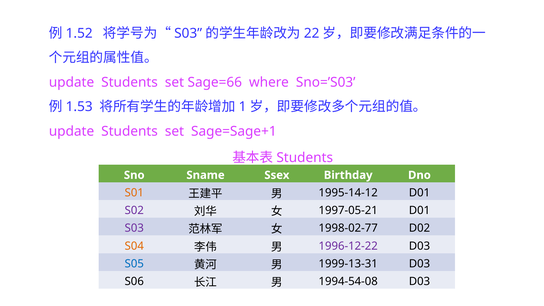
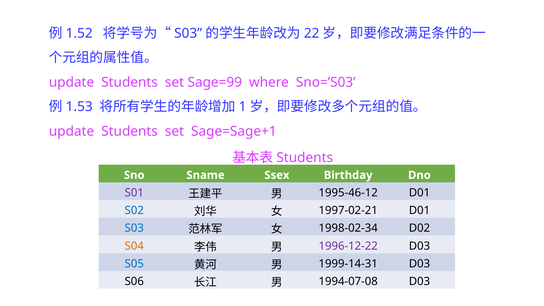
Sage=66: Sage=66 -> Sage=99 (215, 82)
S01 colour: orange -> purple (134, 193)
1995-14-12: 1995-14-12 -> 1995-46-12 (348, 193)
S02 colour: purple -> blue (134, 211)
1997-05-21: 1997-05-21 -> 1997-02-21 (348, 211)
S03 colour: purple -> blue (134, 228)
1998-02-77: 1998-02-77 -> 1998-02-34 (348, 228)
1999-13-31: 1999-13-31 -> 1999-14-31 (348, 264)
1994-54-08: 1994-54-08 -> 1994-07-08 (348, 281)
